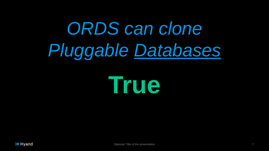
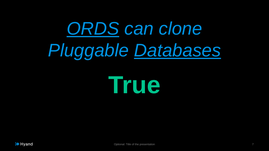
ORDS underline: none -> present (93, 29)
